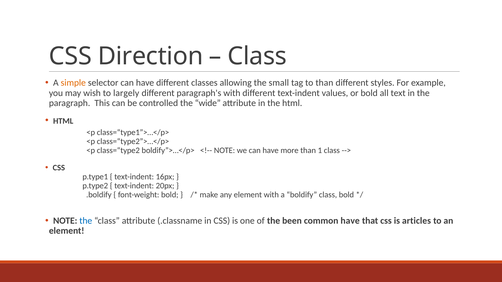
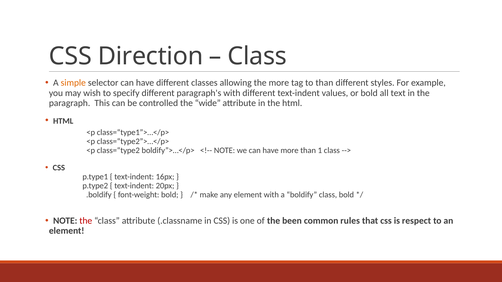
the small: small -> more (279, 83)
largely: largely -> specify (126, 93)
the colour: blue -> red (86, 221)
common have: have -> rules (350, 221)
articles: articles -> respect (417, 221)
